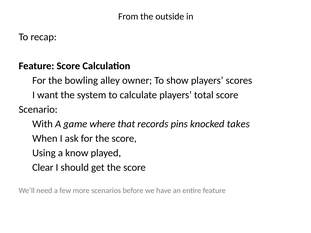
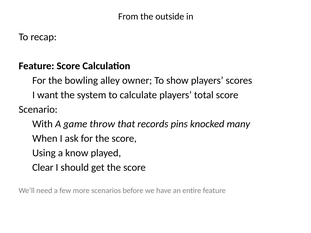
where: where -> throw (102, 124)
takes: takes -> many (238, 124)
